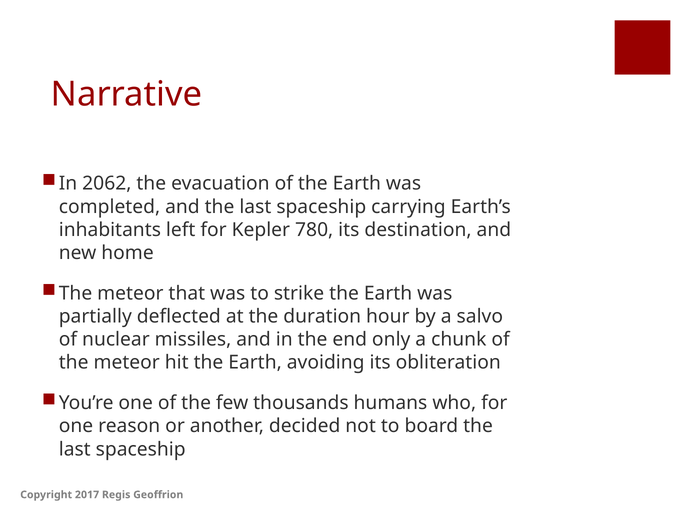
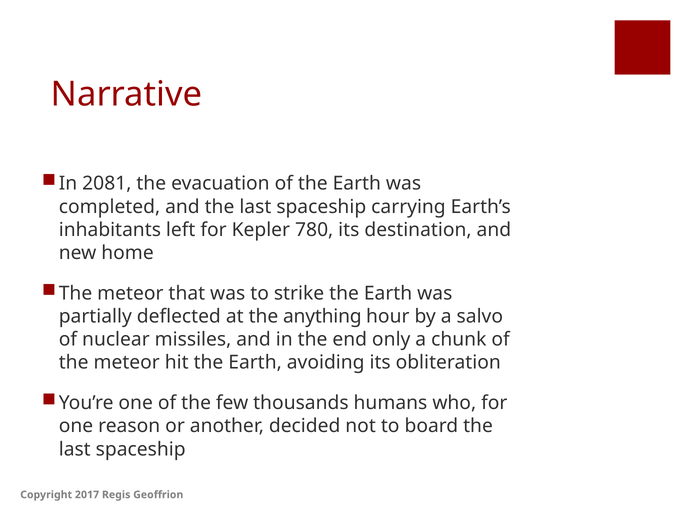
2062: 2062 -> 2081 (107, 184)
duration: duration -> anything (322, 316)
